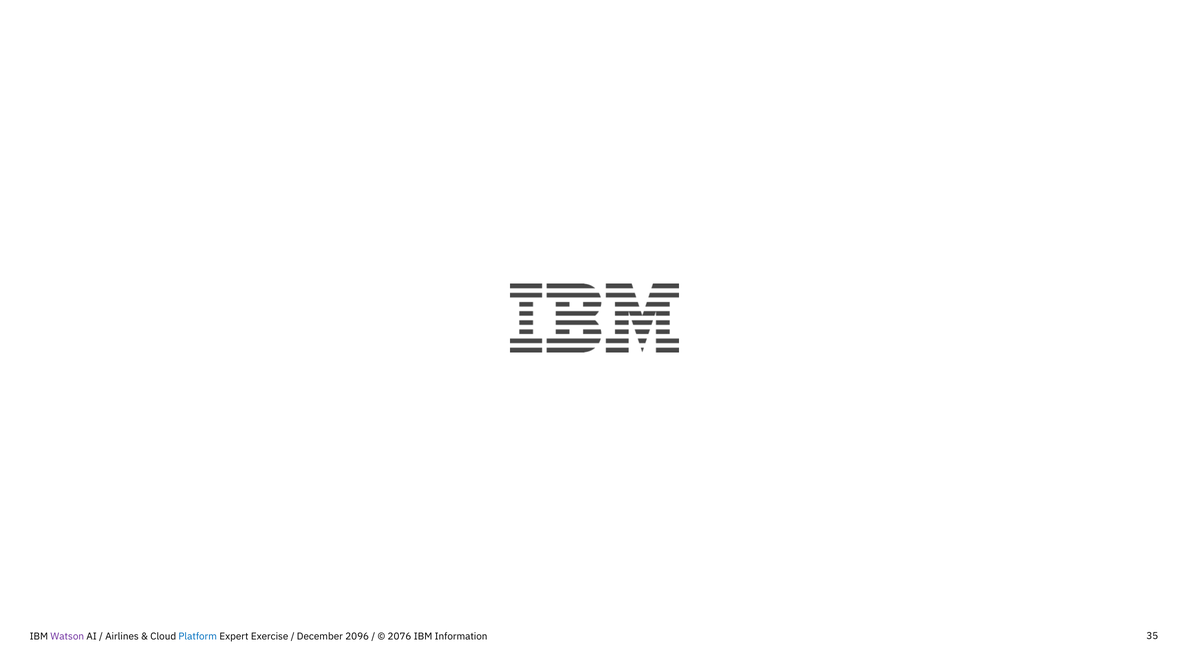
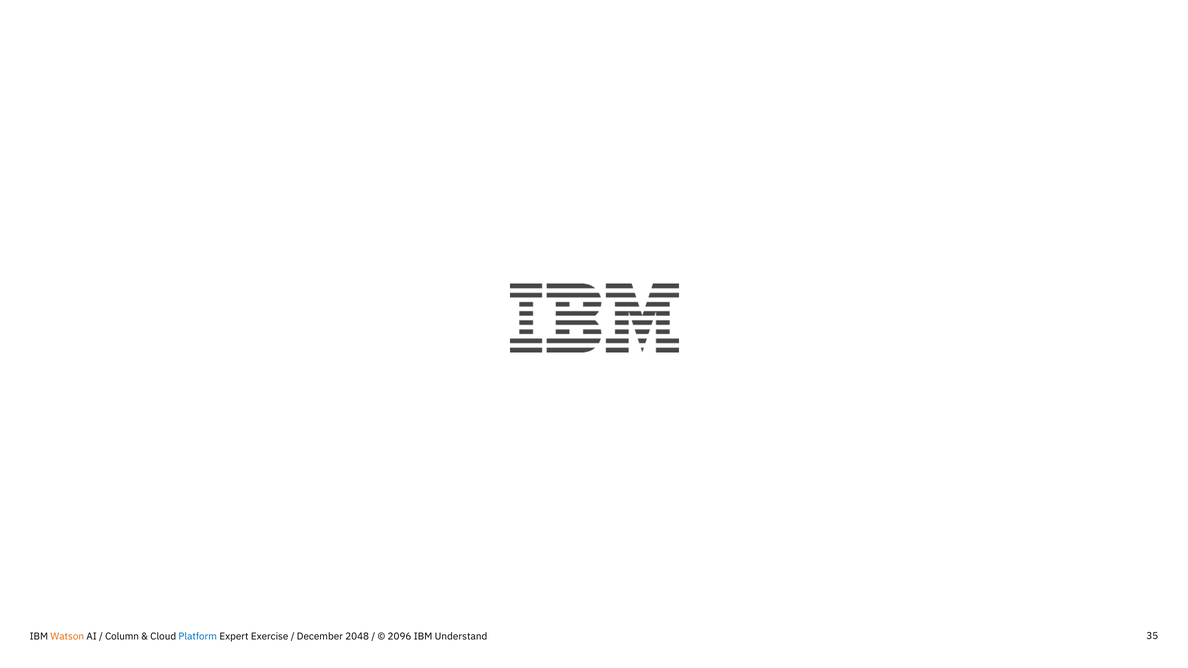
Watson colour: purple -> orange (67, 637)
Airlines: Airlines -> Column (122, 637)
2096: 2096 -> 2048 (357, 637)
2076: 2076 -> 2096 (399, 637)
Information: Information -> Understand (461, 637)
